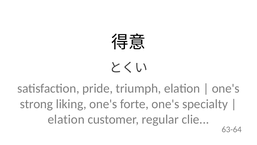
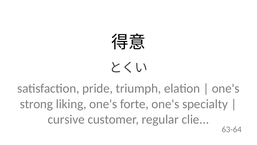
elation: elation -> cursive (66, 119)
